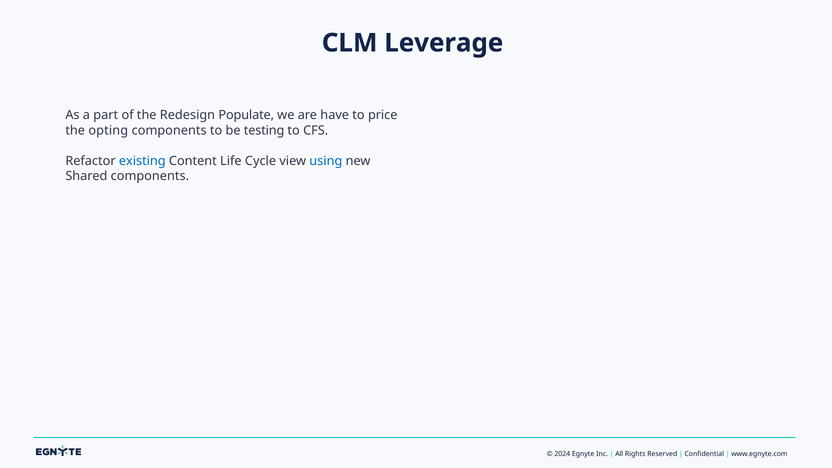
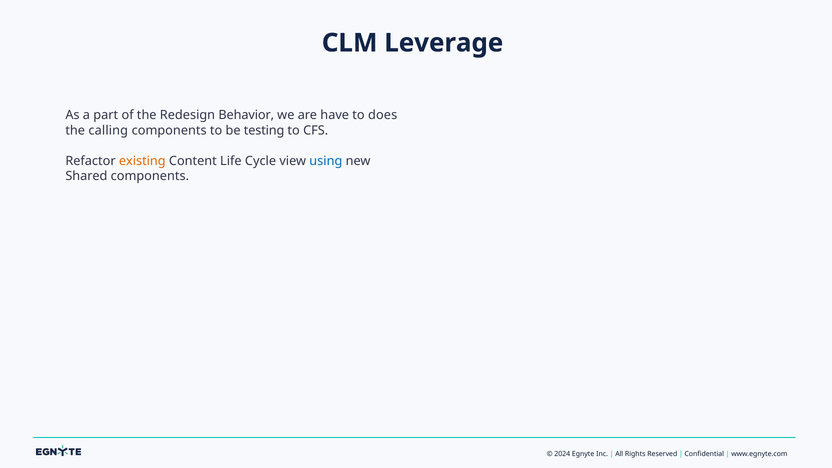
Populate: Populate -> Behavior (246, 115)
price: price -> does (383, 115)
opting: opting -> calling (108, 130)
existing colour: blue -> orange (142, 161)
